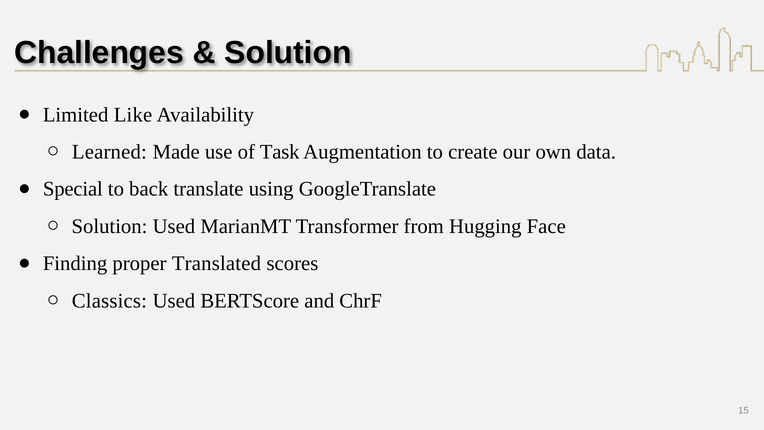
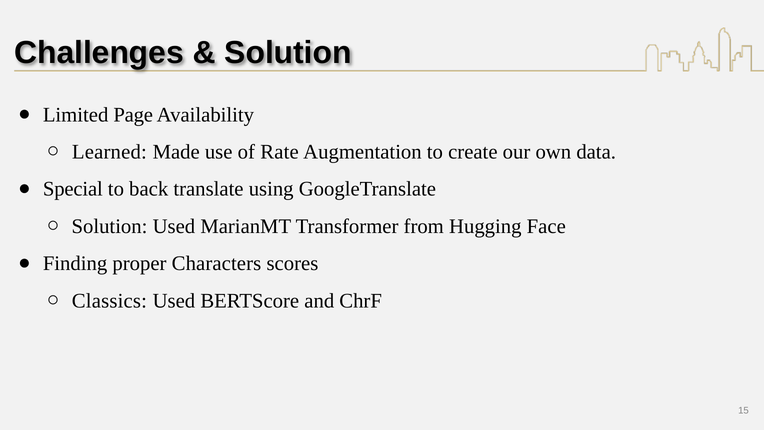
Like: Like -> Page (133, 115)
Task: Task -> Rate (280, 152)
Translated: Translated -> Characters (216, 264)
